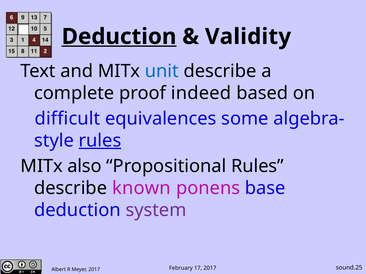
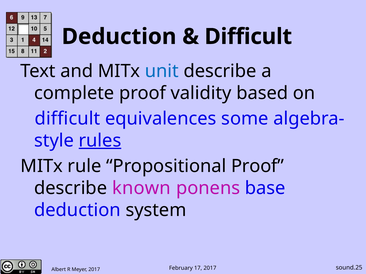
Deduction underline: present -> none (119, 37)
Validity: Validity -> Difficult (248, 37)
indeed: indeed -> validity (201, 93)
also: also -> rule (84, 166)
Propositional Rules: Rules -> Proof (257, 166)
system colour: purple -> black (156, 210)
